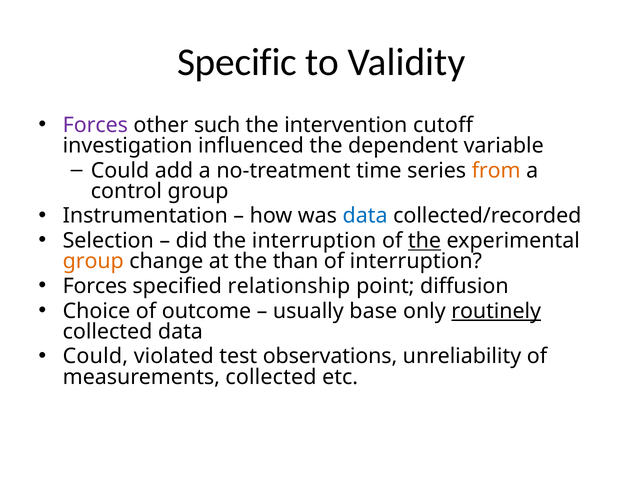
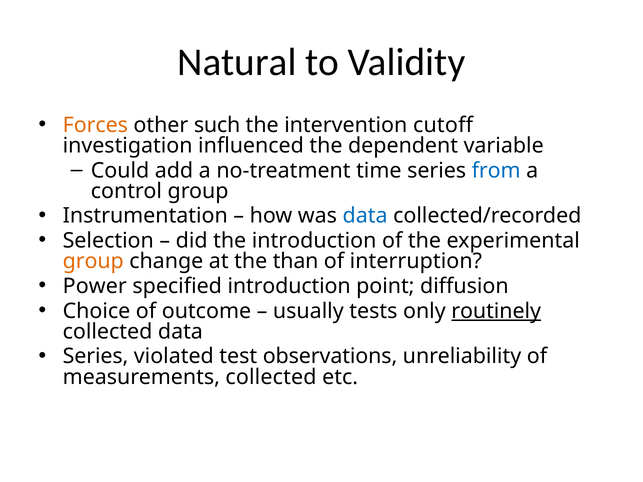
Specific: Specific -> Natural (237, 62)
Forces colour: purple -> orange (95, 125)
from colour: orange -> blue (496, 171)
the interruption: interruption -> introduction (314, 241)
the underline: present -> none (424, 241)
Forces: Forces -> Power (95, 286)
specified relationship: relationship -> introduction (289, 286)
base: base -> tests (373, 311)
Could: Could -> Series (96, 357)
